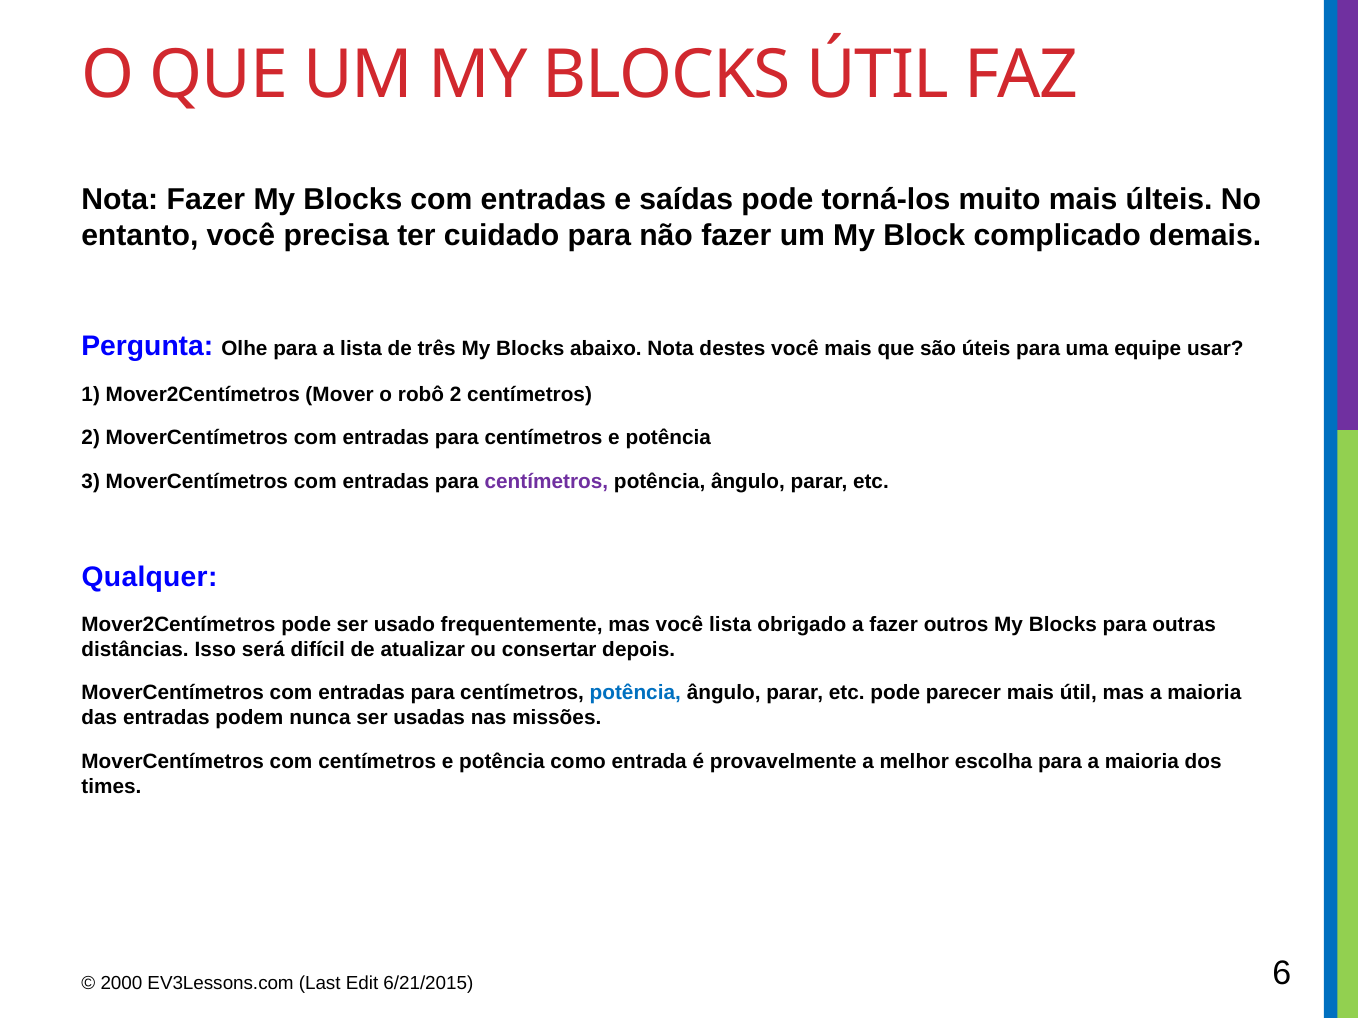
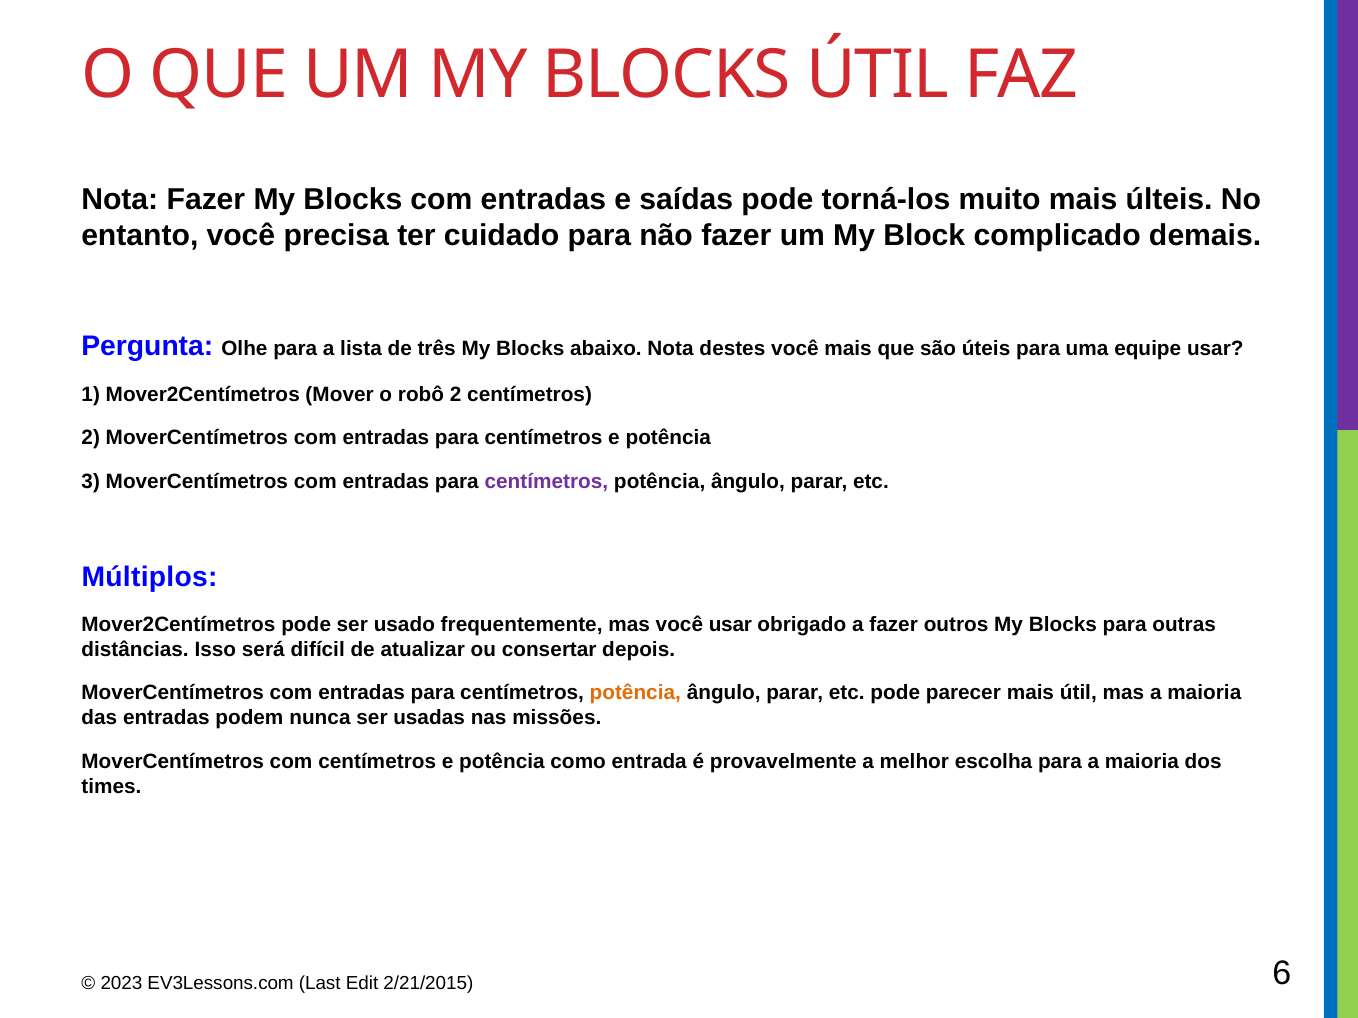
Qualquer: Qualquer -> Múltiplos (150, 577)
você lista: lista -> usar (730, 625)
potência colour: blue -> orange (635, 693)
2000: 2000 -> 2023 (121, 984)
6/21/2015: 6/21/2015 -> 2/21/2015 (428, 984)
